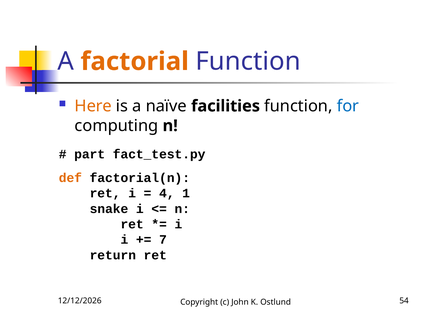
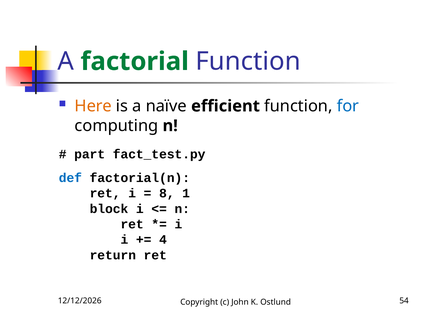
factorial colour: orange -> green (135, 62)
facilities: facilities -> efficient (225, 106)
def colour: orange -> blue (70, 178)
4: 4 -> 8 (167, 194)
snake: snake -> block (109, 209)
7: 7 -> 4 (163, 240)
